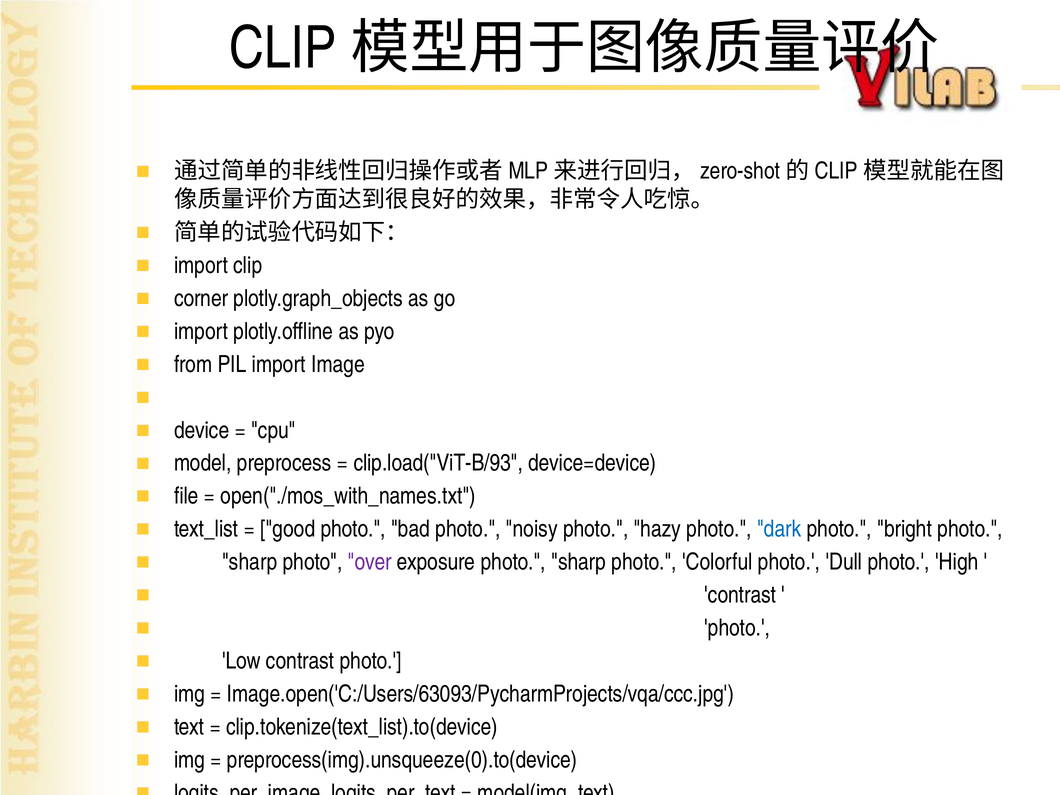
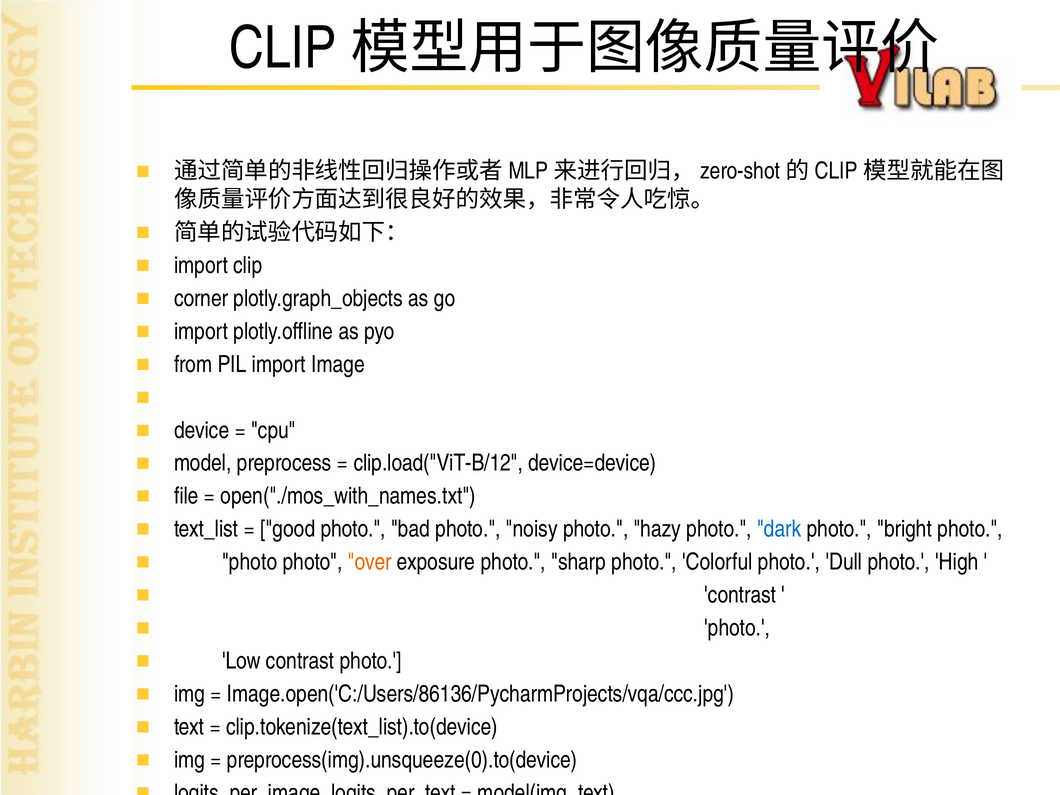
clip.load("ViT-B/93: clip.load("ViT-B/93 -> clip.load("ViT-B/12 (438, 463)
sharp: sharp -> photo (250, 562)
over colour: purple -> orange (370, 562)
Image.open('C:/Users/63093/PycharmProjects/vqa/ccc.jpg: Image.open('C:/Users/63093/PycharmProjects/vqa/ccc.jpg -> Image.open('C:/Users/86136/PycharmProjects/vqa/ccc.jpg (480, 694)
